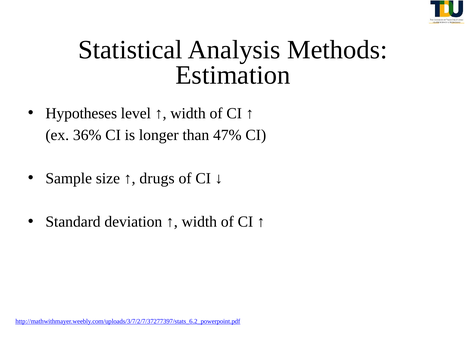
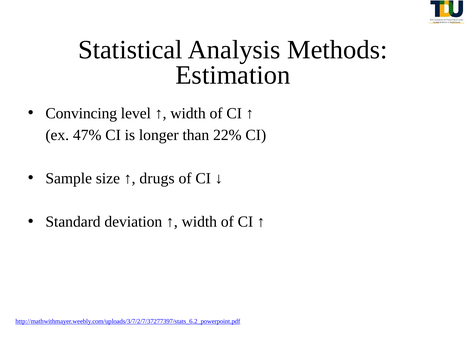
Hypotheses: Hypotheses -> Convincing (81, 113)
36%: 36% -> 47% (87, 135)
47%: 47% -> 22% (227, 135)
